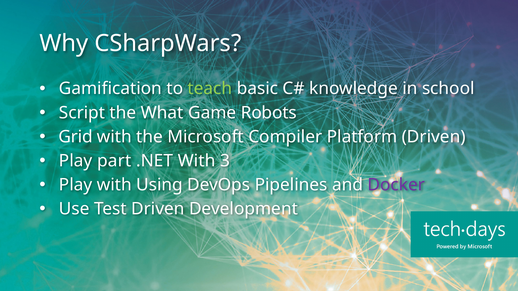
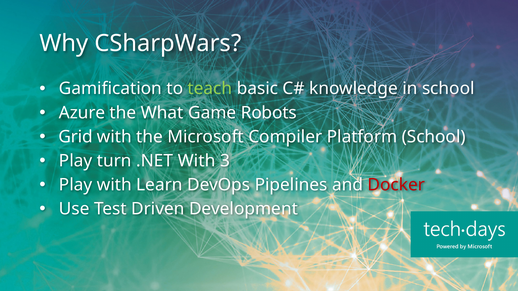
Script: Script -> Azure (82, 113)
Platform Driven: Driven -> School (434, 137)
part: part -> turn (114, 161)
Using: Using -> Learn (159, 185)
Docker colour: purple -> red (396, 185)
